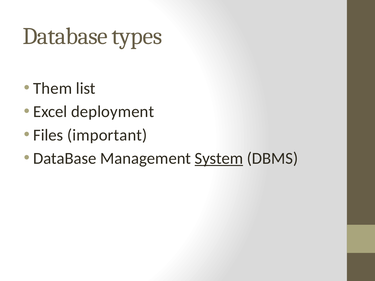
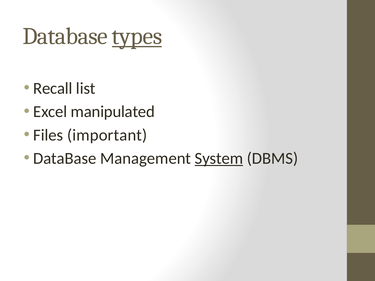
types underline: none -> present (137, 36)
Them: Them -> Recall (53, 88)
deployment: deployment -> manipulated (113, 112)
